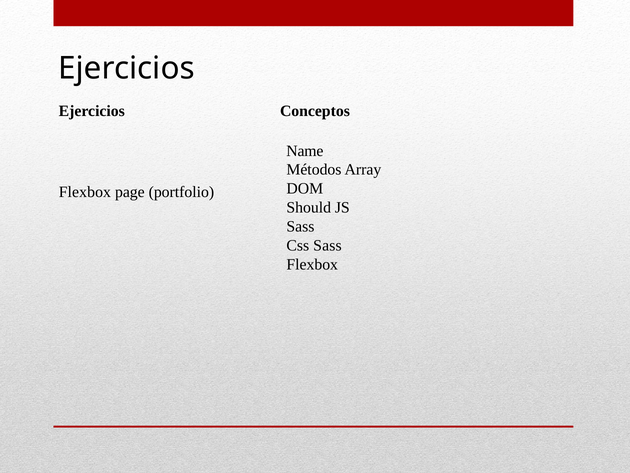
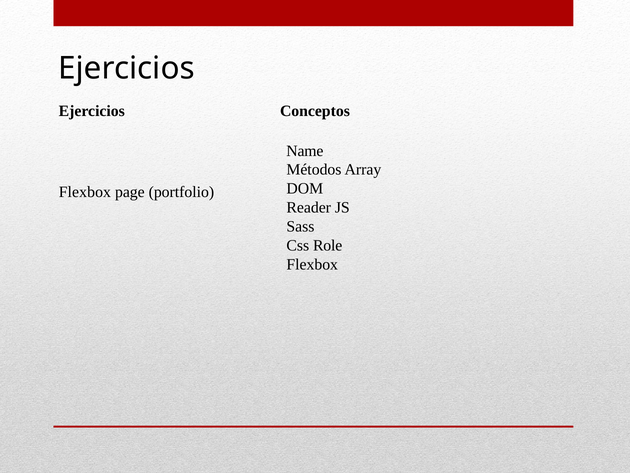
Should: Should -> Reader (309, 207)
Css Sass: Sass -> Role (328, 245)
